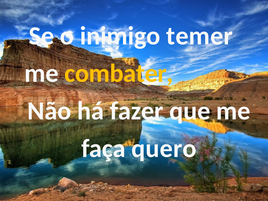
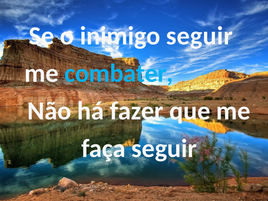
inimigo temer: temer -> seguir (199, 36)
combater colour: yellow -> light blue (119, 73)
faça quero: quero -> seguir (164, 148)
